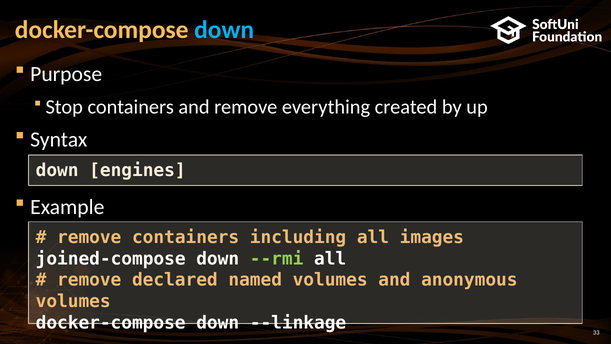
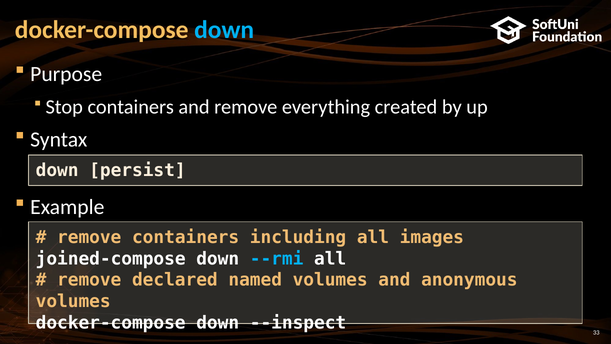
engines: engines -> persist (137, 170)
--rmi colour: light green -> light blue (277, 258)
--linkage: --linkage -> --inspect (298, 323)
